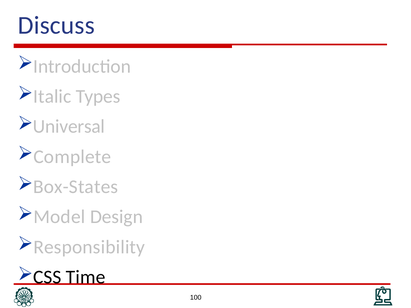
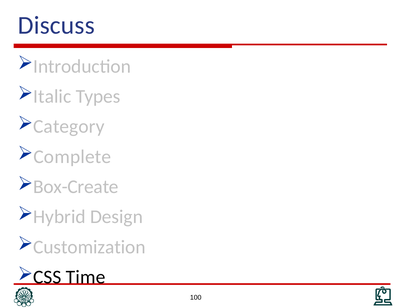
Universal: Universal -> Category (69, 127)
Box-States: Box-States -> Box-Create (76, 187)
Model: Model -> Hybrid (59, 217)
Responsibility: Responsibility -> Customization (89, 247)
